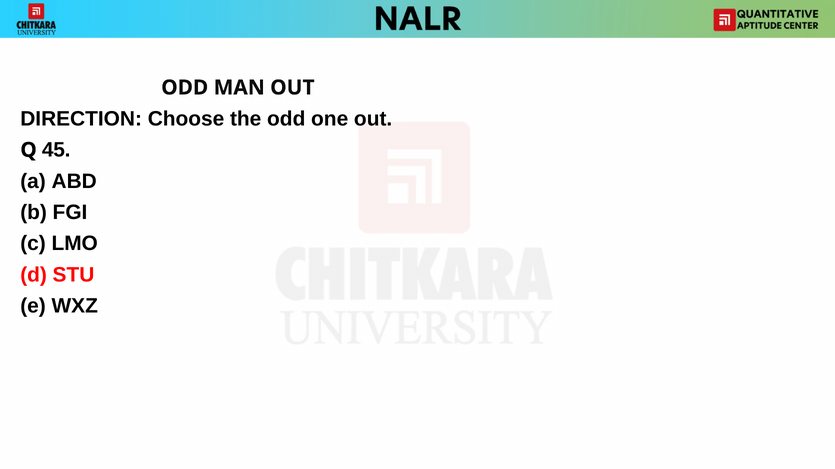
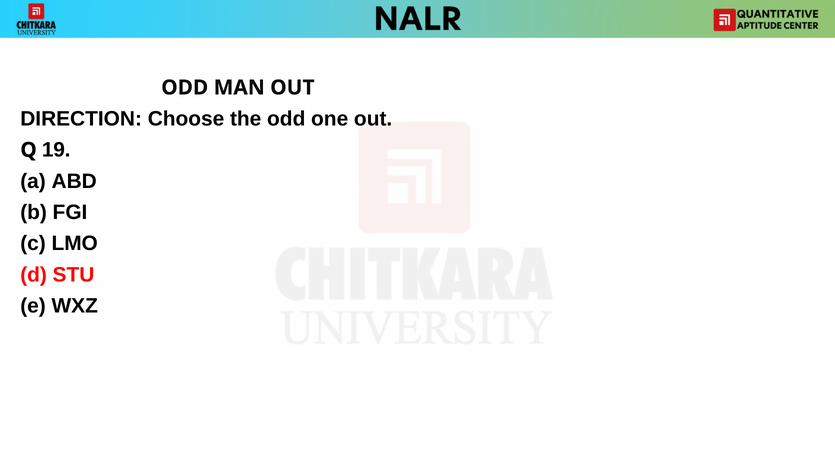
45: 45 -> 19 (56, 150)
